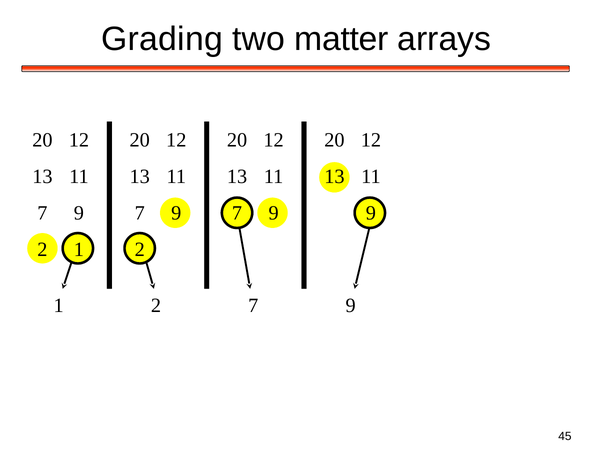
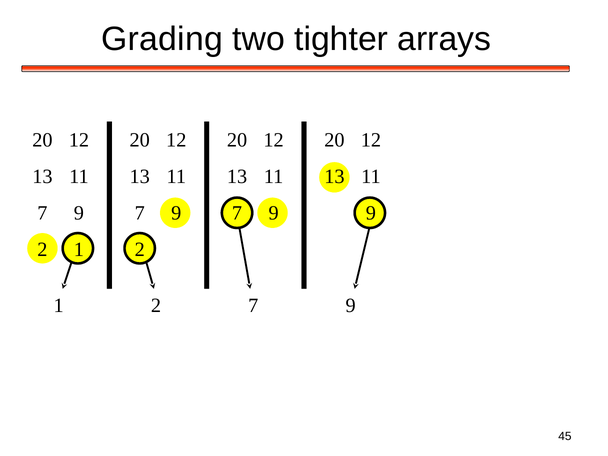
matter: matter -> tighter (341, 39)
